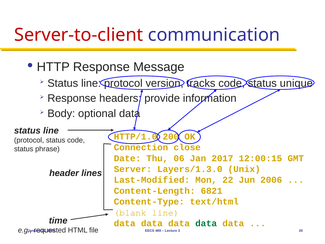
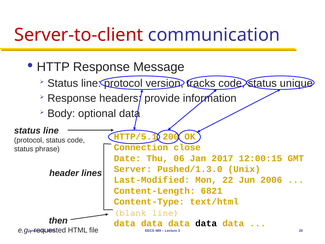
HTTP/1.0: HTTP/1.0 -> HTTP/5.1 (136, 136)
Layers/1.3.0: Layers/1.3.0 -> Pushed/1.3.0 (190, 169)
time: time -> then (58, 220)
data colour: green -> black (206, 223)
